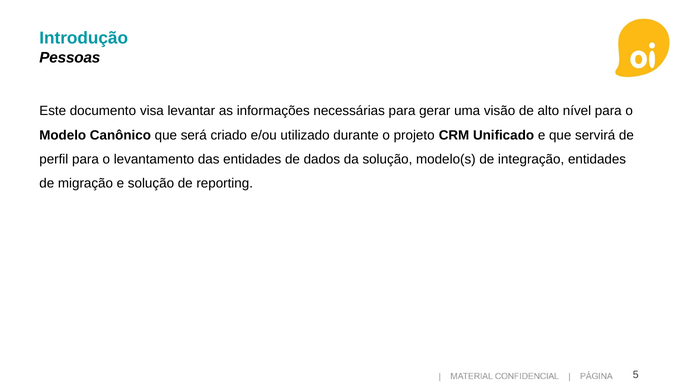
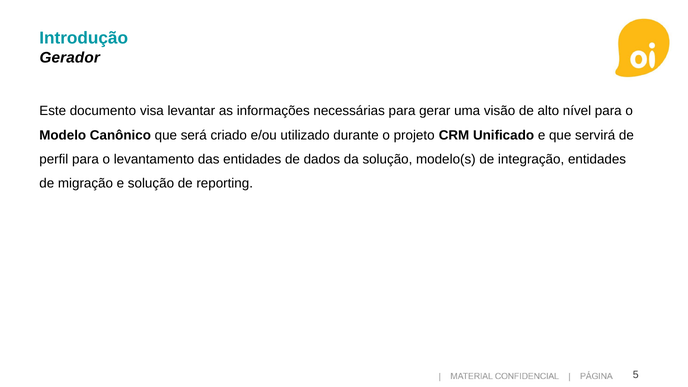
Pessoas: Pessoas -> Gerador (70, 58)
